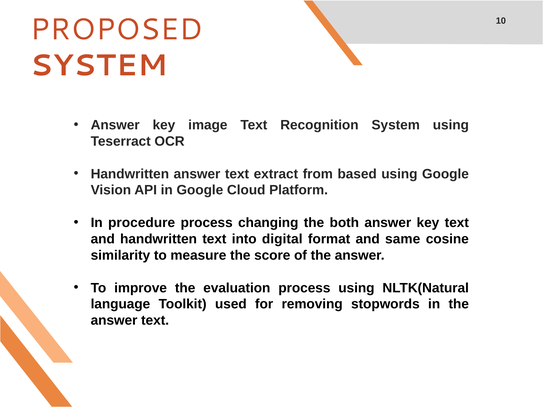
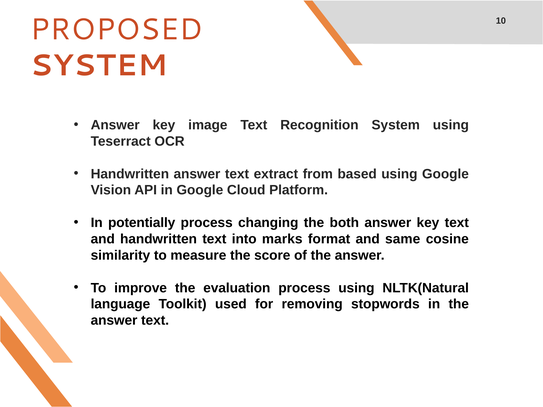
procedure: procedure -> potentially (142, 223)
digital: digital -> marks (282, 239)
